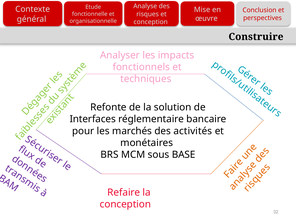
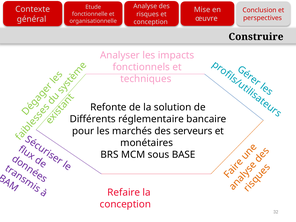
Interfaces: Interfaces -> Différents (93, 119)
activités: activités -> serveurs (193, 131)
